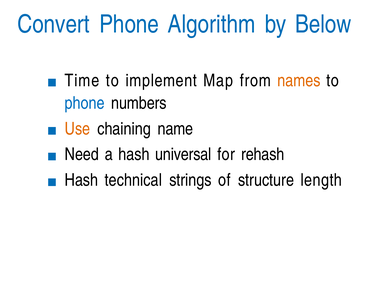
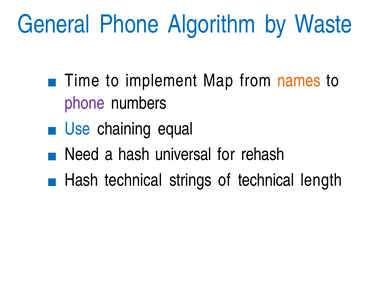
Convert: Convert -> General (54, 24)
Below: Below -> Waste (323, 24)
phone colour: blue -> purple (85, 103)
Use colour: orange -> blue (77, 129)
name: name -> equal (175, 129)
of structure: structure -> technical (266, 180)
